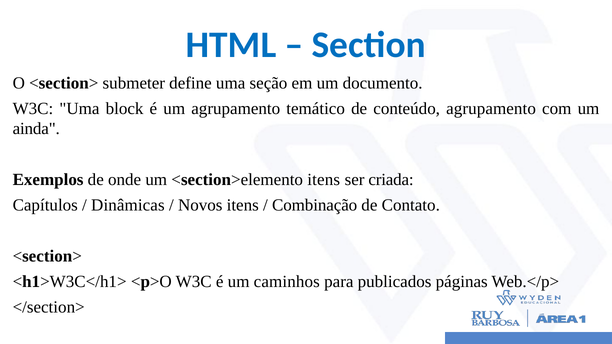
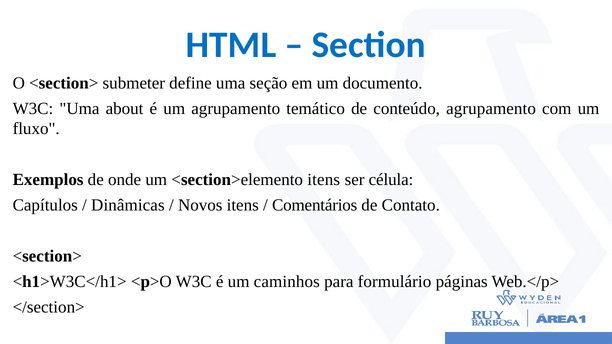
block: block -> about (125, 109)
ainda: ainda -> fluxo (36, 129)
criada: criada -> célula (391, 180)
Combinação: Combinação -> Comentários (315, 206)
publicados: publicados -> formulário (395, 282)
